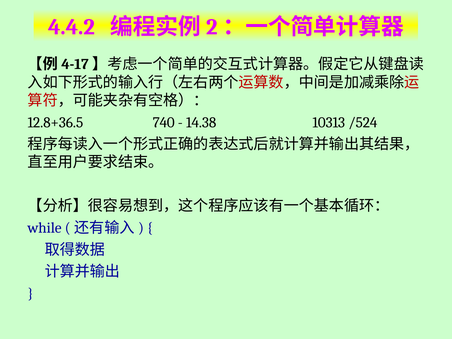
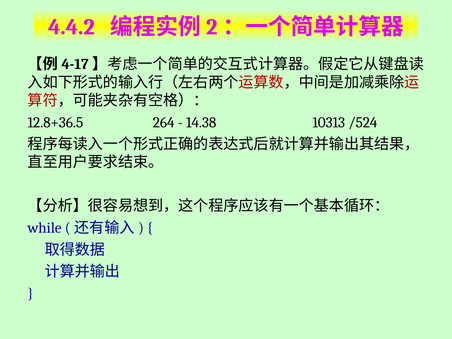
740: 740 -> 264 (164, 122)
